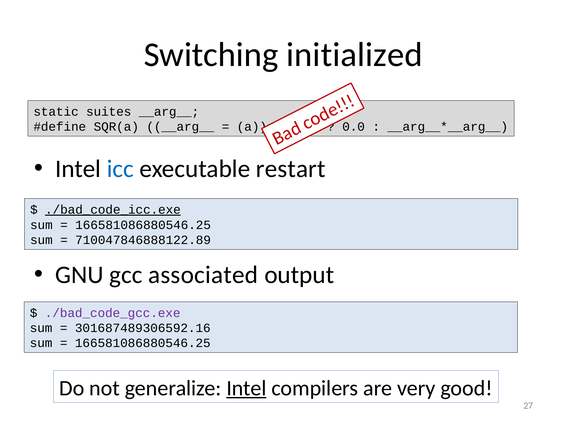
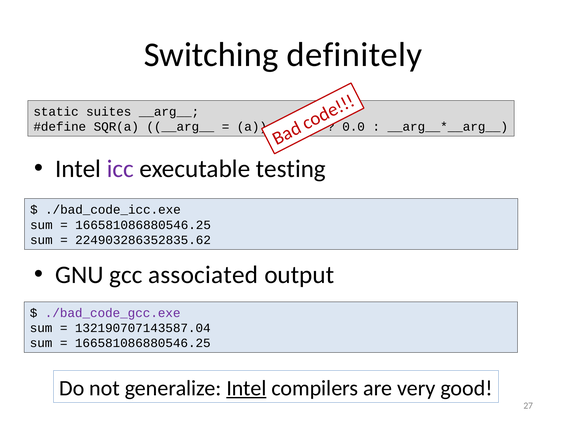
initialized: initialized -> definitely (354, 55)
icc colour: blue -> purple (120, 169)
restart: restart -> testing (291, 169)
./bad_code_icc.exe underline: present -> none (113, 210)
710047846888122.89: 710047846888122.89 -> 224903286352835.62 (143, 240)
301687489306592.16: 301687489306592.16 -> 132190707143587.04 (143, 328)
